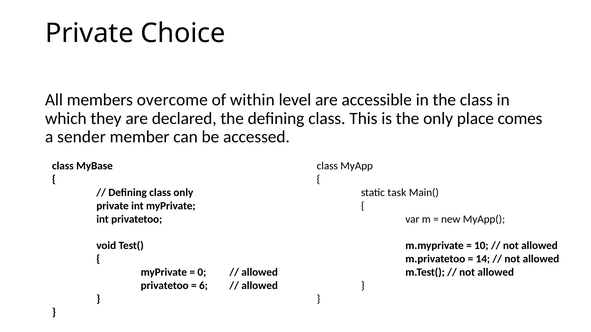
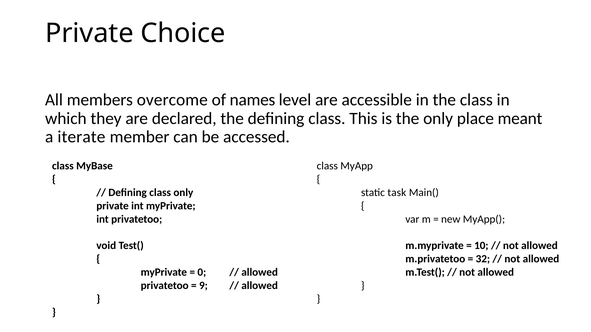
within: within -> names (252, 100)
comes: comes -> meant (520, 119)
sender: sender -> iterate (81, 137)
14: 14 -> 32 (483, 259)
6: 6 -> 9 (203, 286)
